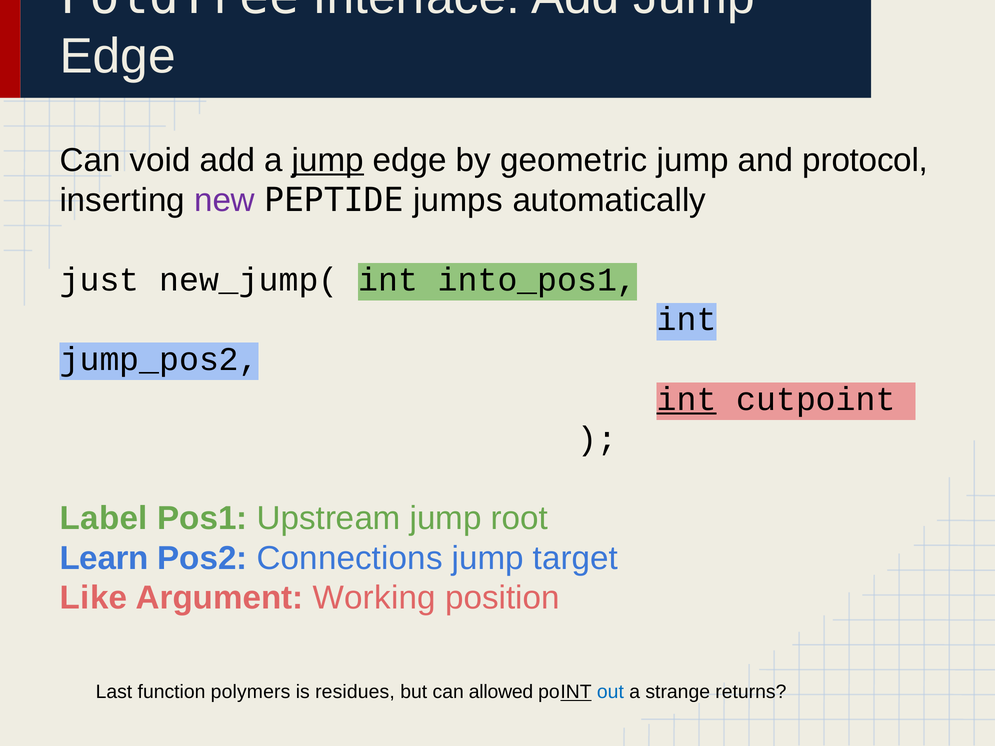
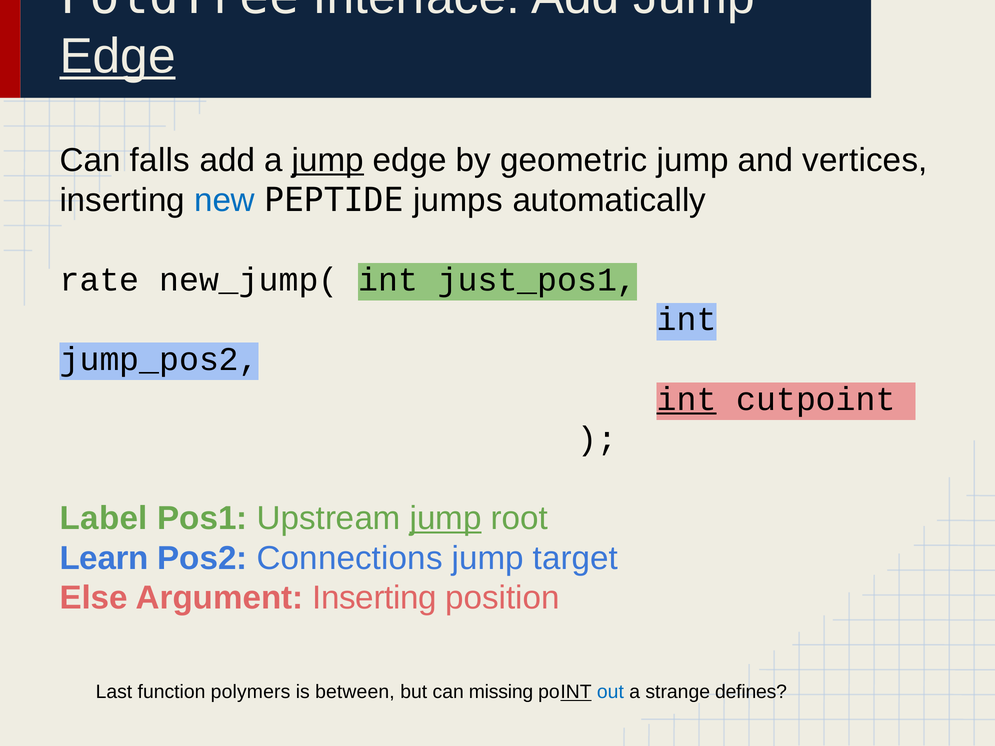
Edge underline: none -> present (118, 57)
void: void -> falls (160, 160)
protocol: protocol -> vertices (865, 160)
new colour: purple -> blue (225, 200)
just: just -> rate (100, 280)
into_pos1: into_pos1 -> just_pos1 (537, 280)
jump underline: none -> present (446, 519)
Like: Like -> Else (94, 598)
Argument Working: Working -> Inserting (374, 598)
residues: residues -> between (355, 692)
allowed: allowed -> missing (501, 692)
returns: returns -> defines (751, 692)
